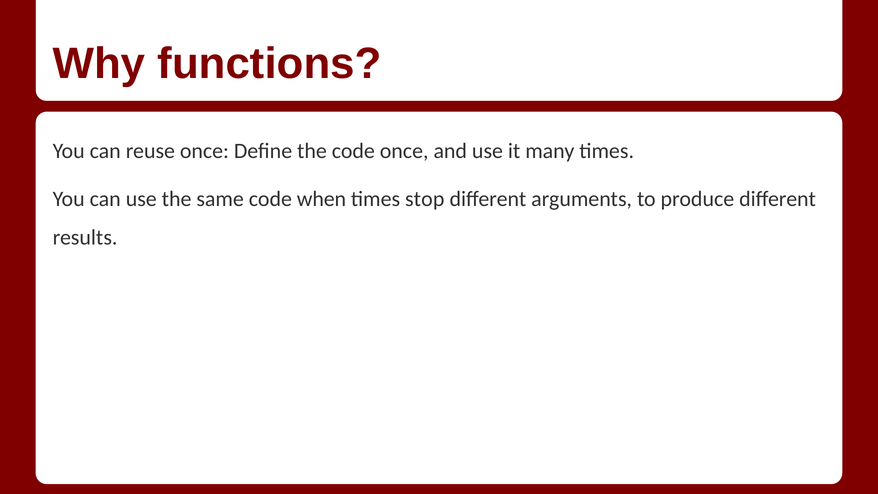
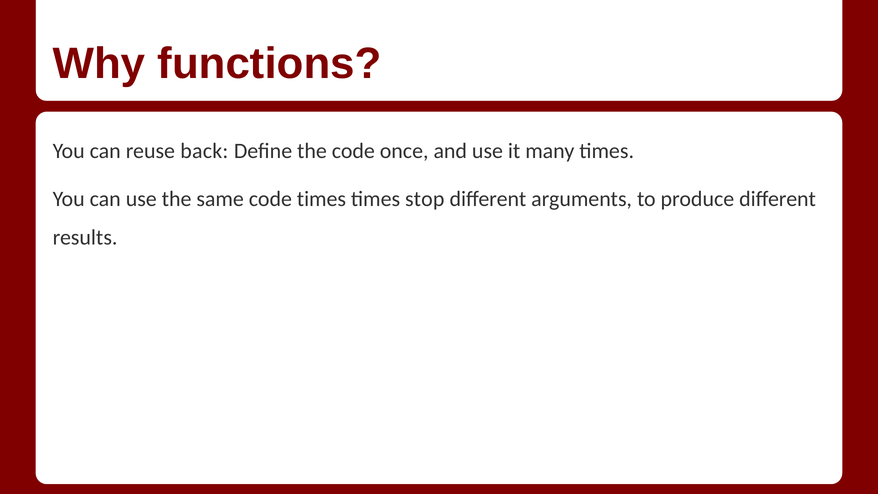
reuse once: once -> back (204, 151)
code when: when -> times (321, 199)
